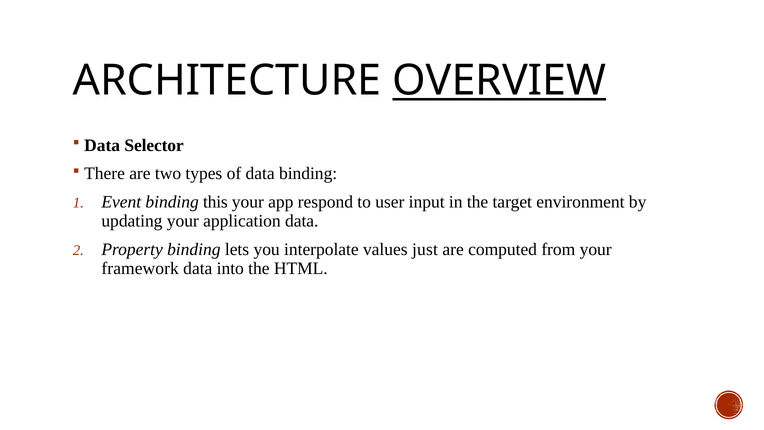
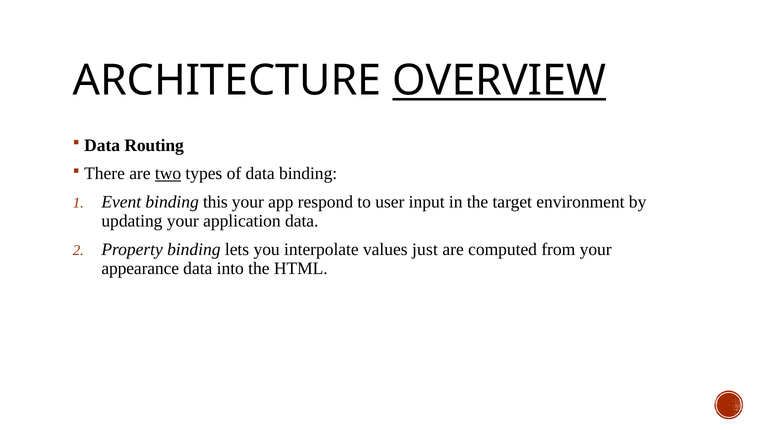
Selector: Selector -> Routing (154, 145)
two underline: none -> present (168, 174)
framework: framework -> appearance (140, 268)
